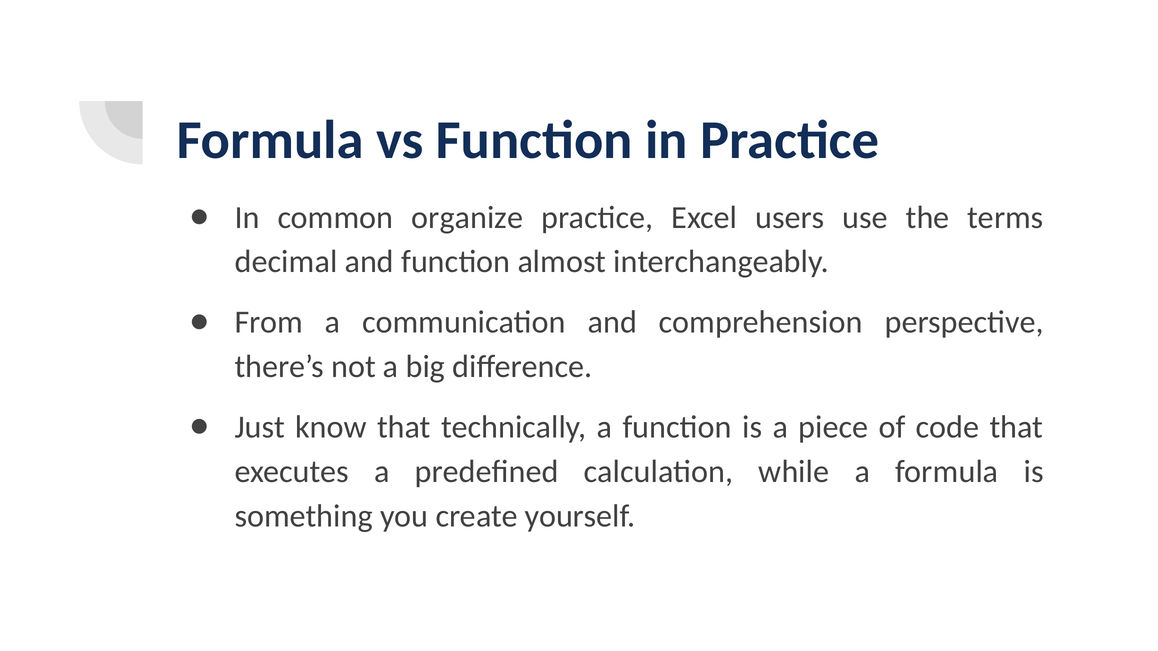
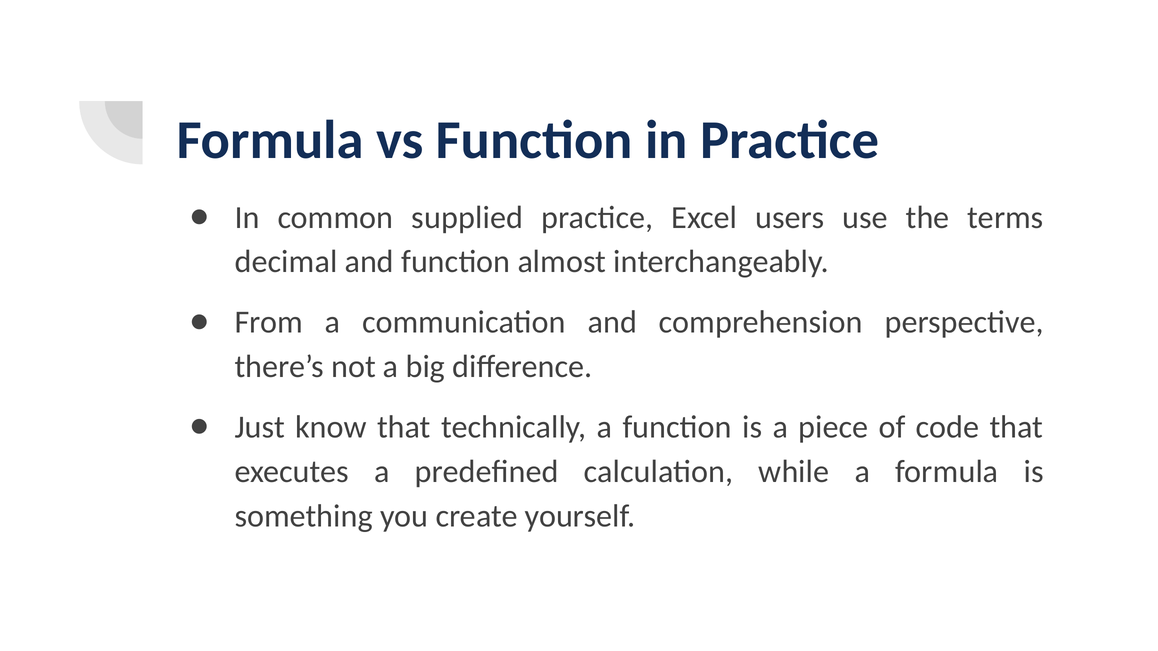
organize: organize -> supplied (467, 218)
